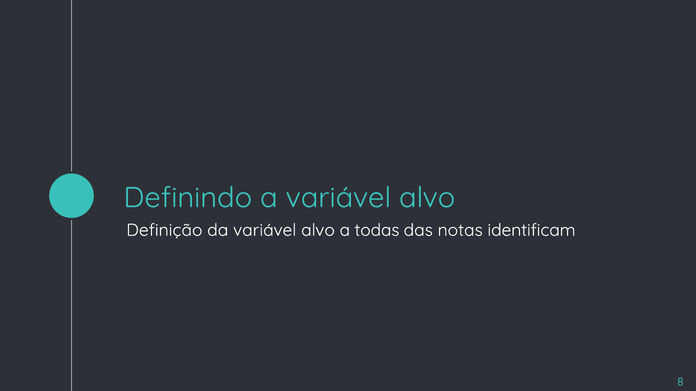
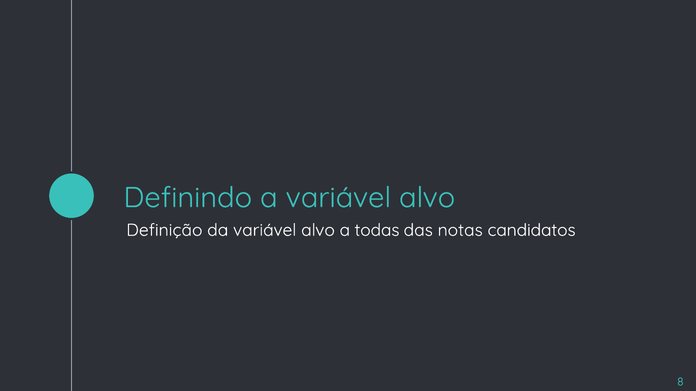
identificam: identificam -> candidatos (532, 230)
